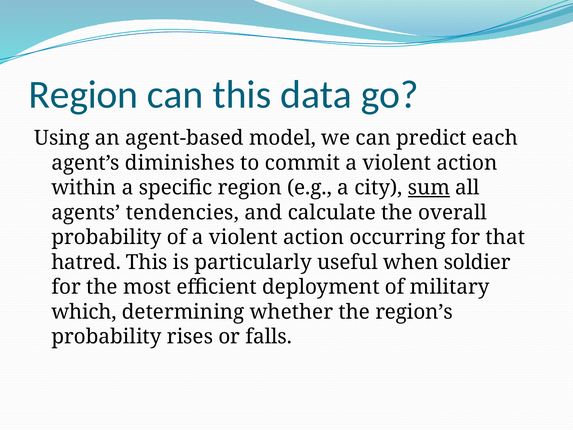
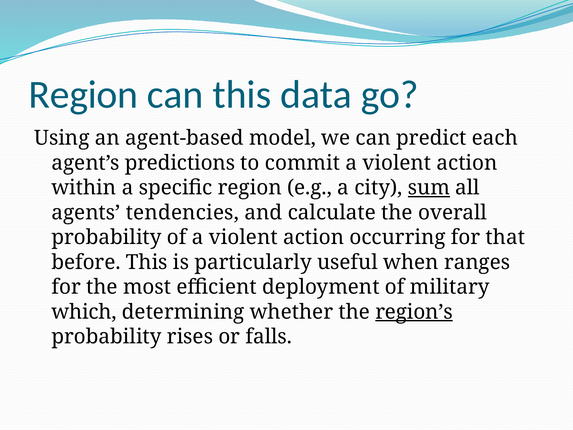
diminishes: diminishes -> predictions (180, 163)
hatred: hatred -> before (86, 262)
soldier: soldier -> ranges (477, 262)
region’s underline: none -> present (414, 312)
